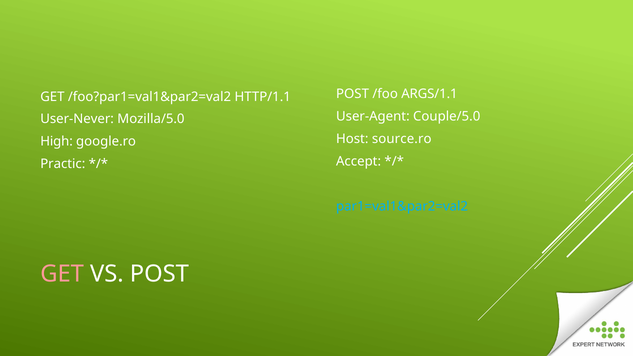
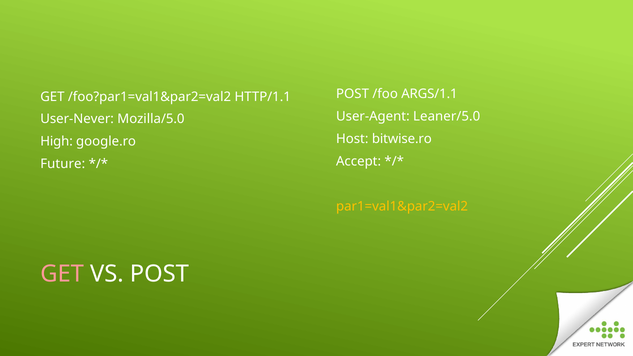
Couple/5.0: Couple/5.0 -> Leaner/5.0 (447, 116)
source.ro: source.ro -> bitwise.ro (402, 139)
Practic: Practic -> Future (63, 164)
par1=val1&par2=val2 colour: light blue -> yellow (402, 206)
